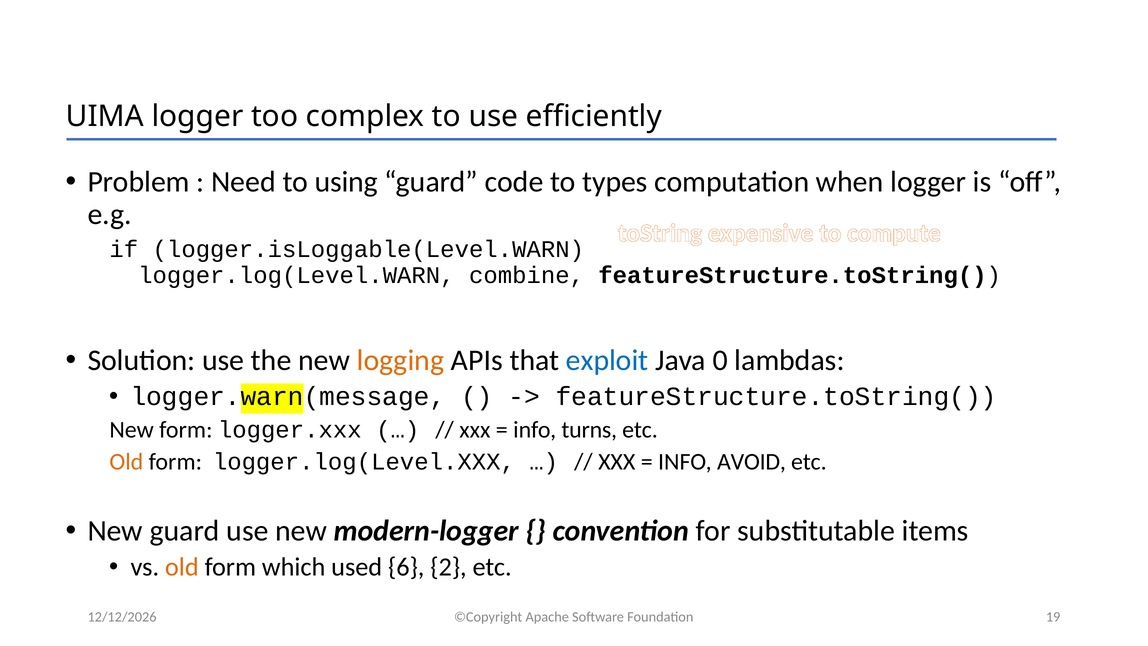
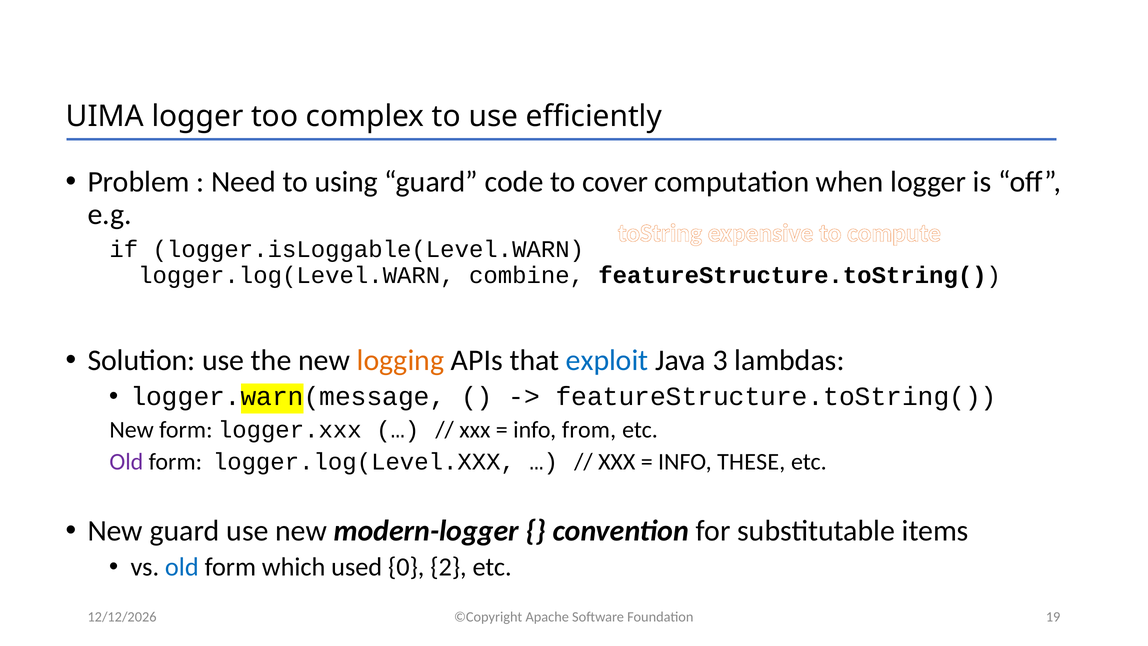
types: types -> cover (615, 182)
0: 0 -> 3 (720, 360)
turns: turns -> from (589, 430)
Old colour: orange -> purple (126, 462)
AVOID: AVOID -> THESE (751, 462)
old colour: orange -> blue (182, 567)
6: 6 -> 0 (406, 567)
